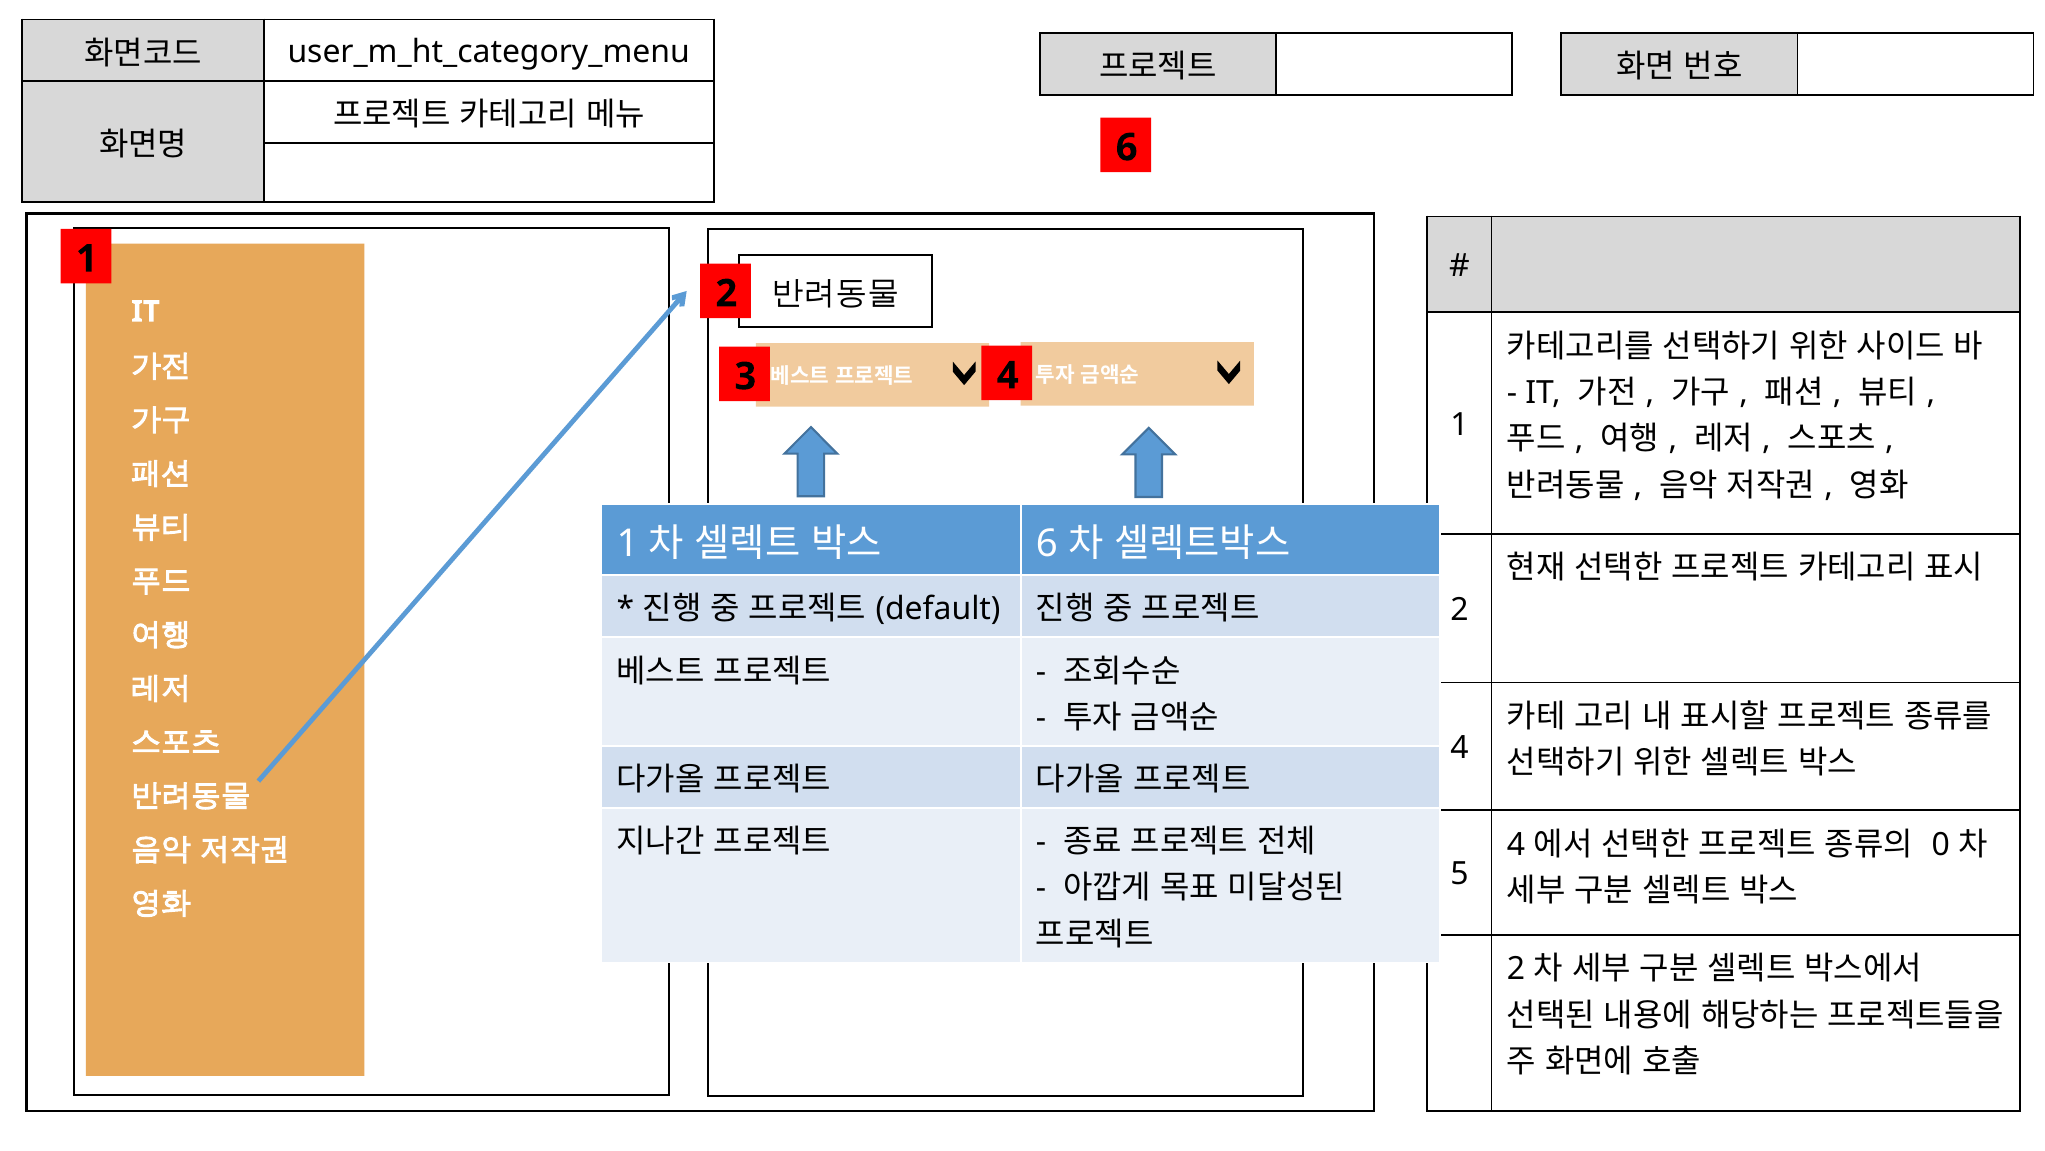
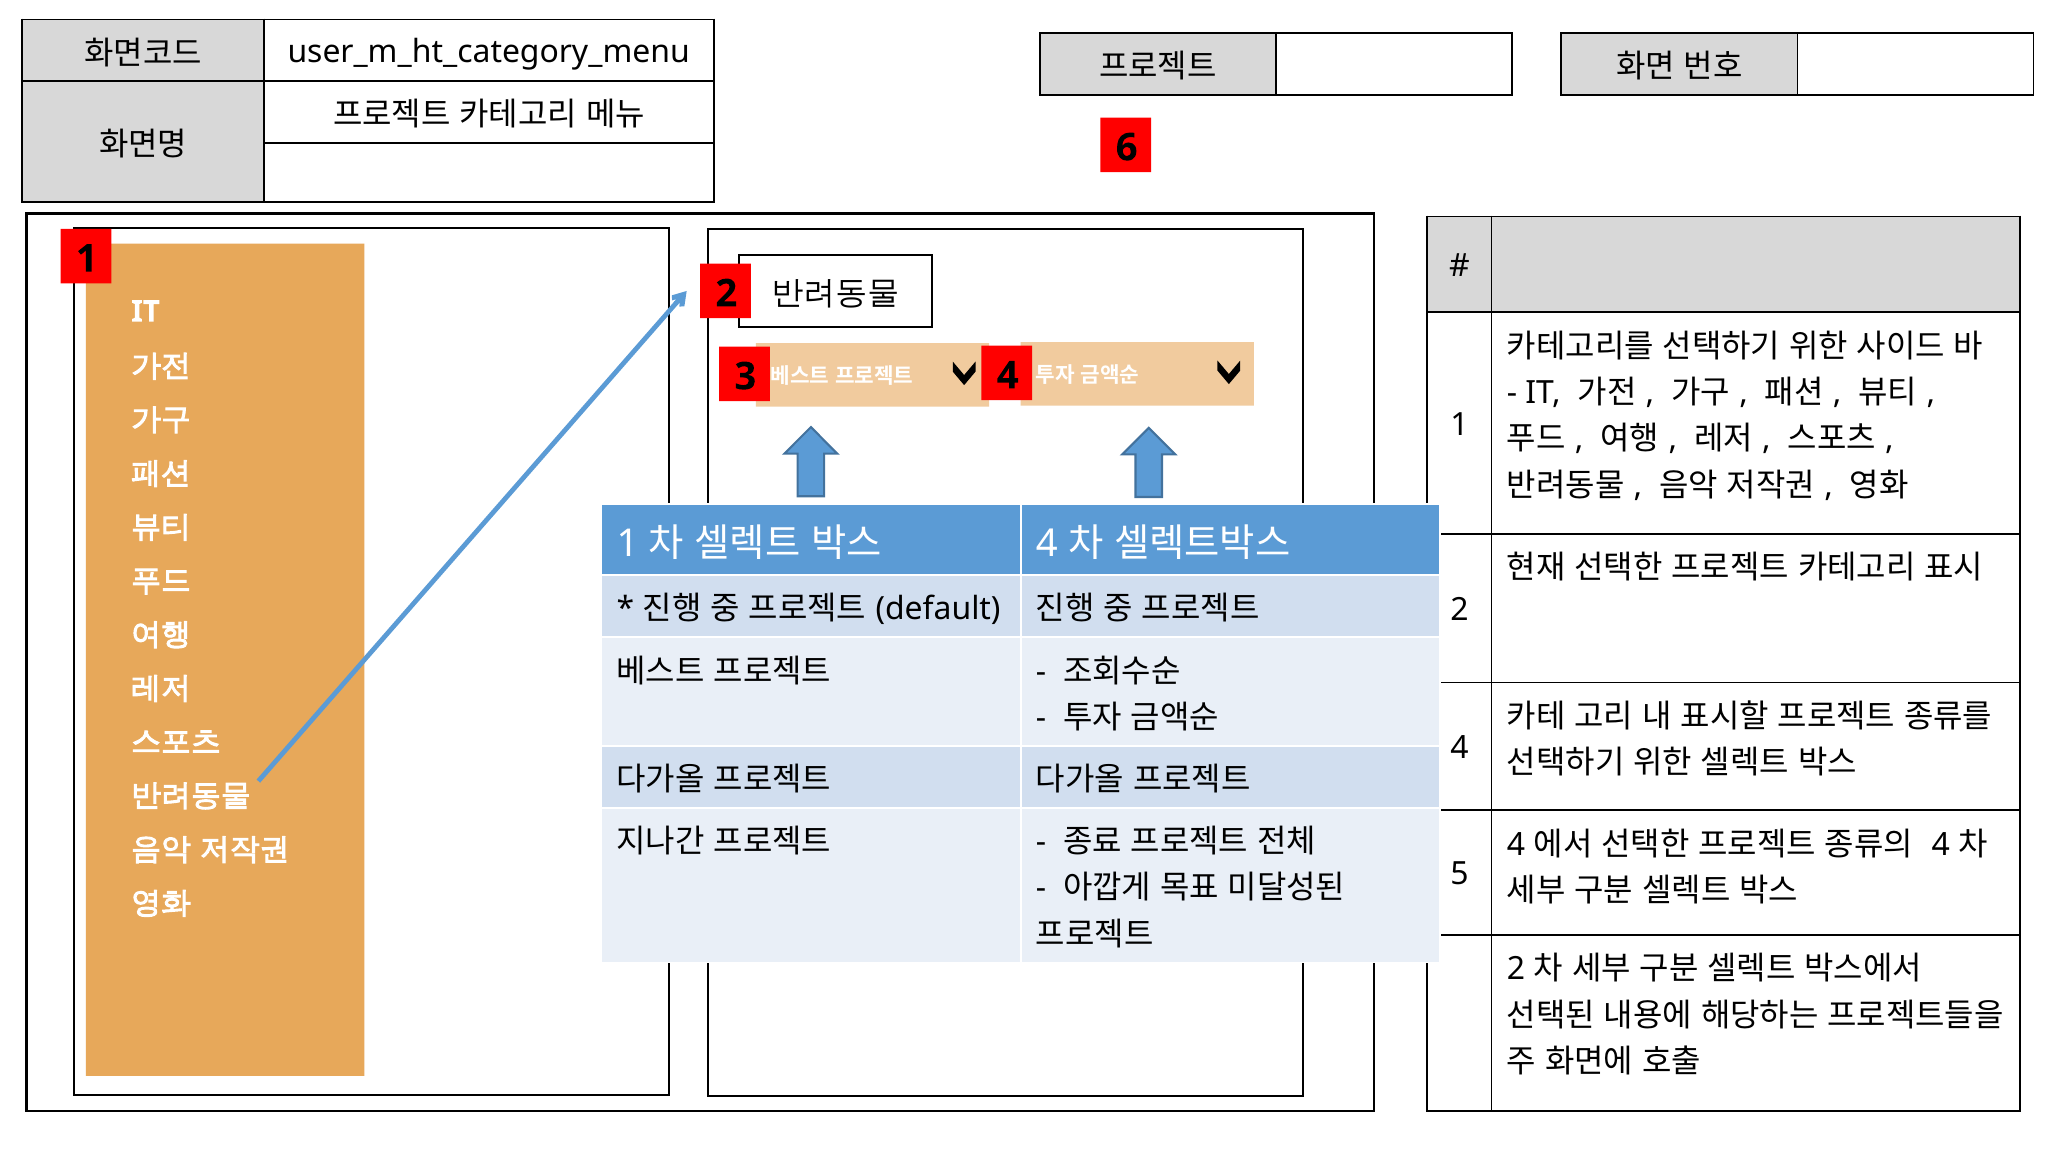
6: 6 -> 4 (1047, 543)
0: 0 -> 4 (1941, 844)
